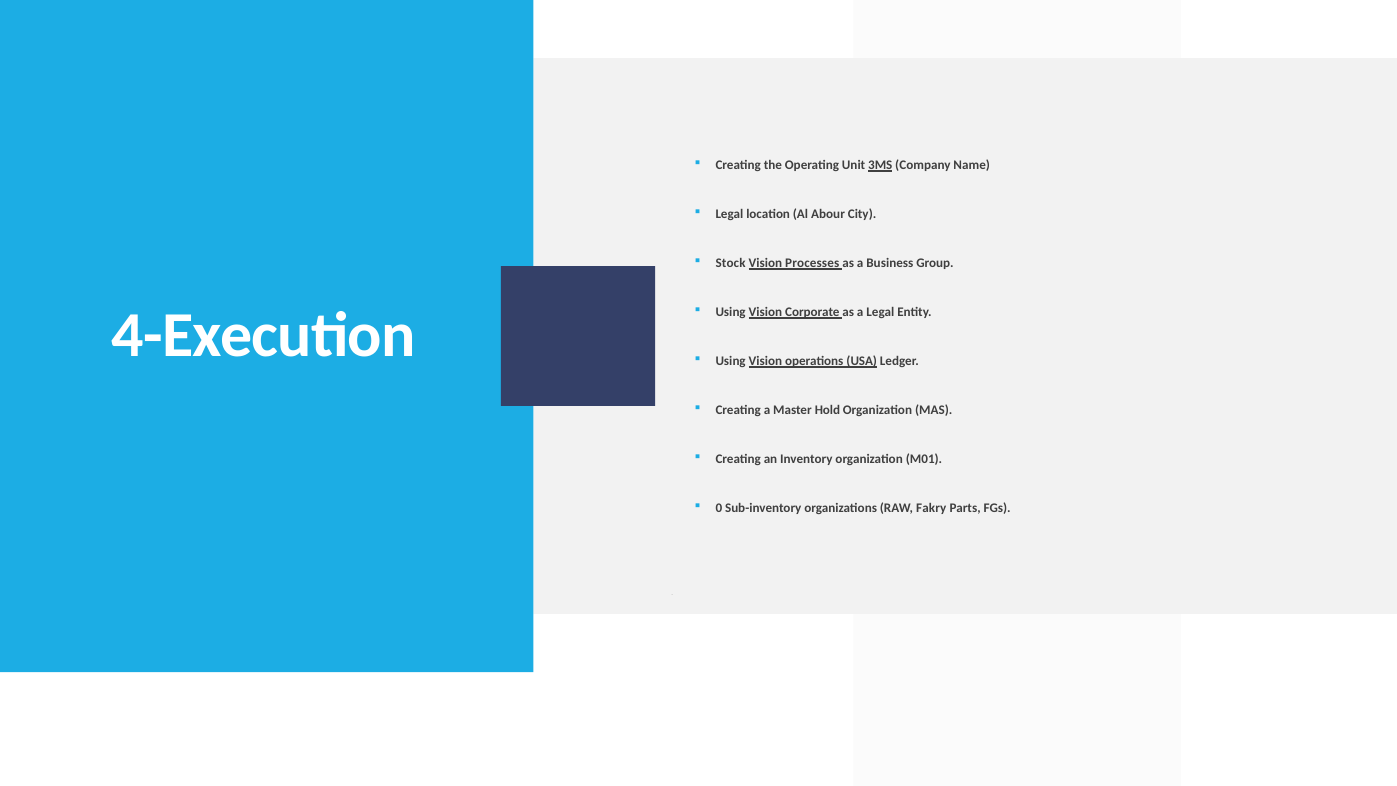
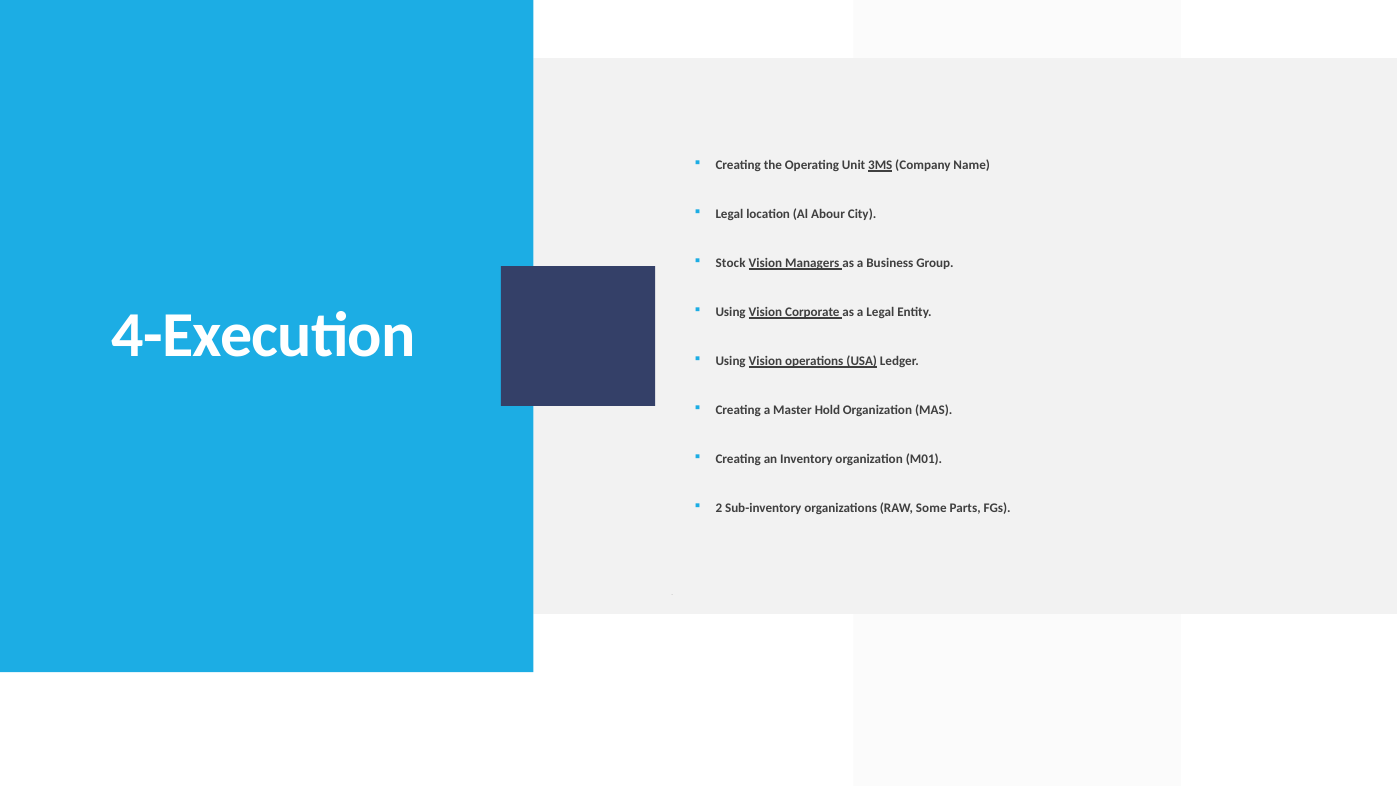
Processes: Processes -> Managers (812, 263)
0: 0 -> 2 (719, 508)
Fakry: Fakry -> Some (931, 508)
